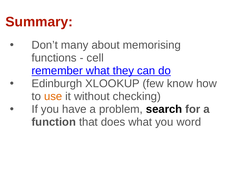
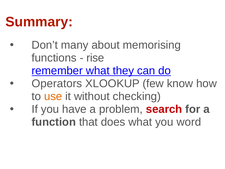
cell: cell -> rise (95, 58)
Edinburgh: Edinburgh -> Operators (57, 83)
search colour: black -> red (164, 109)
